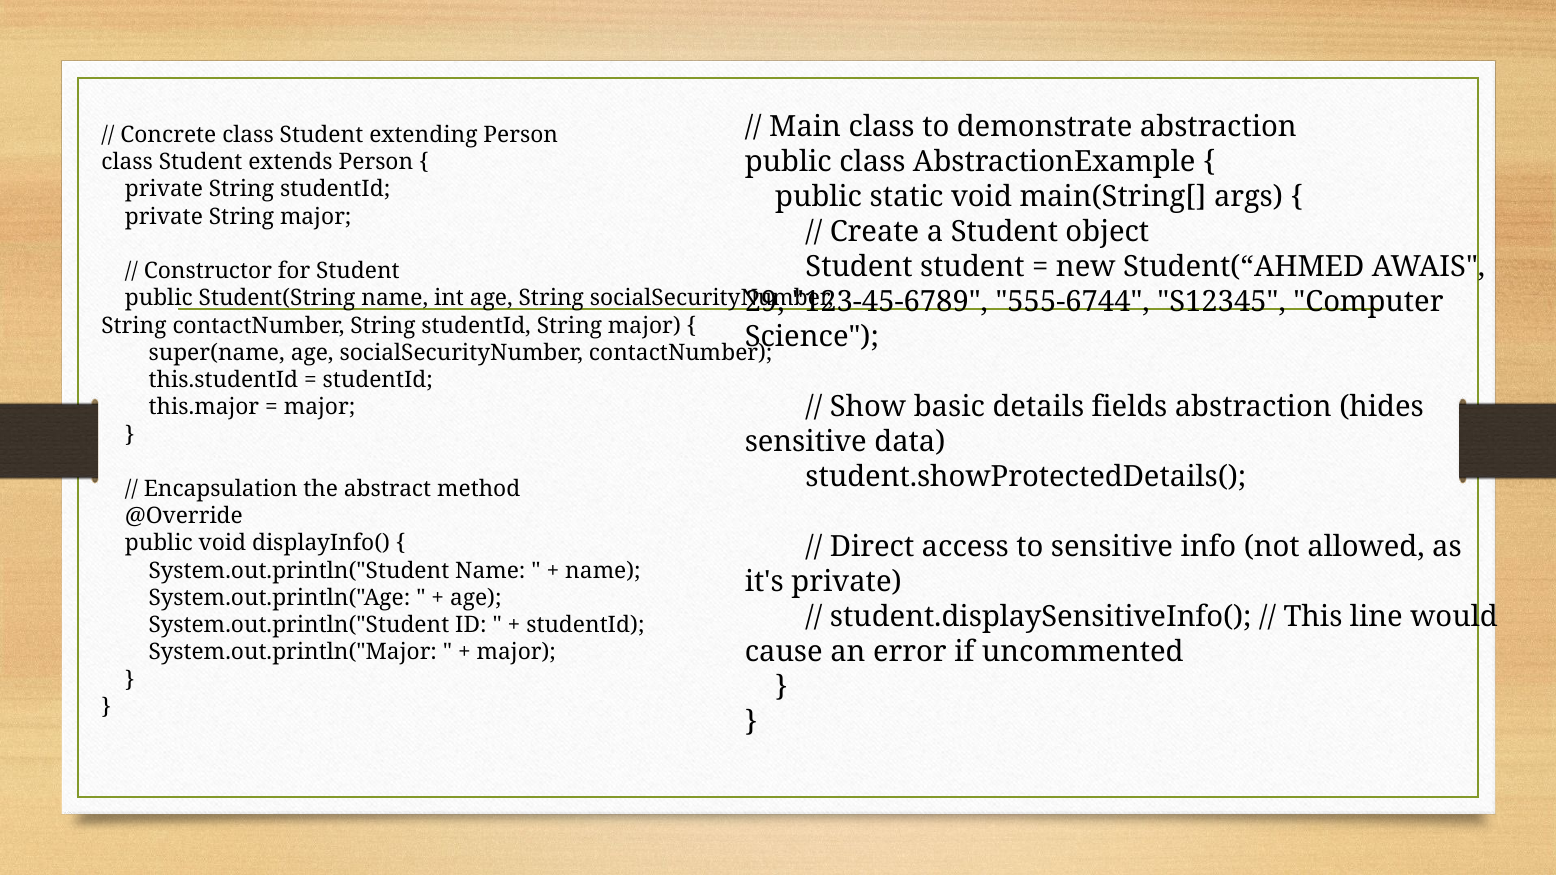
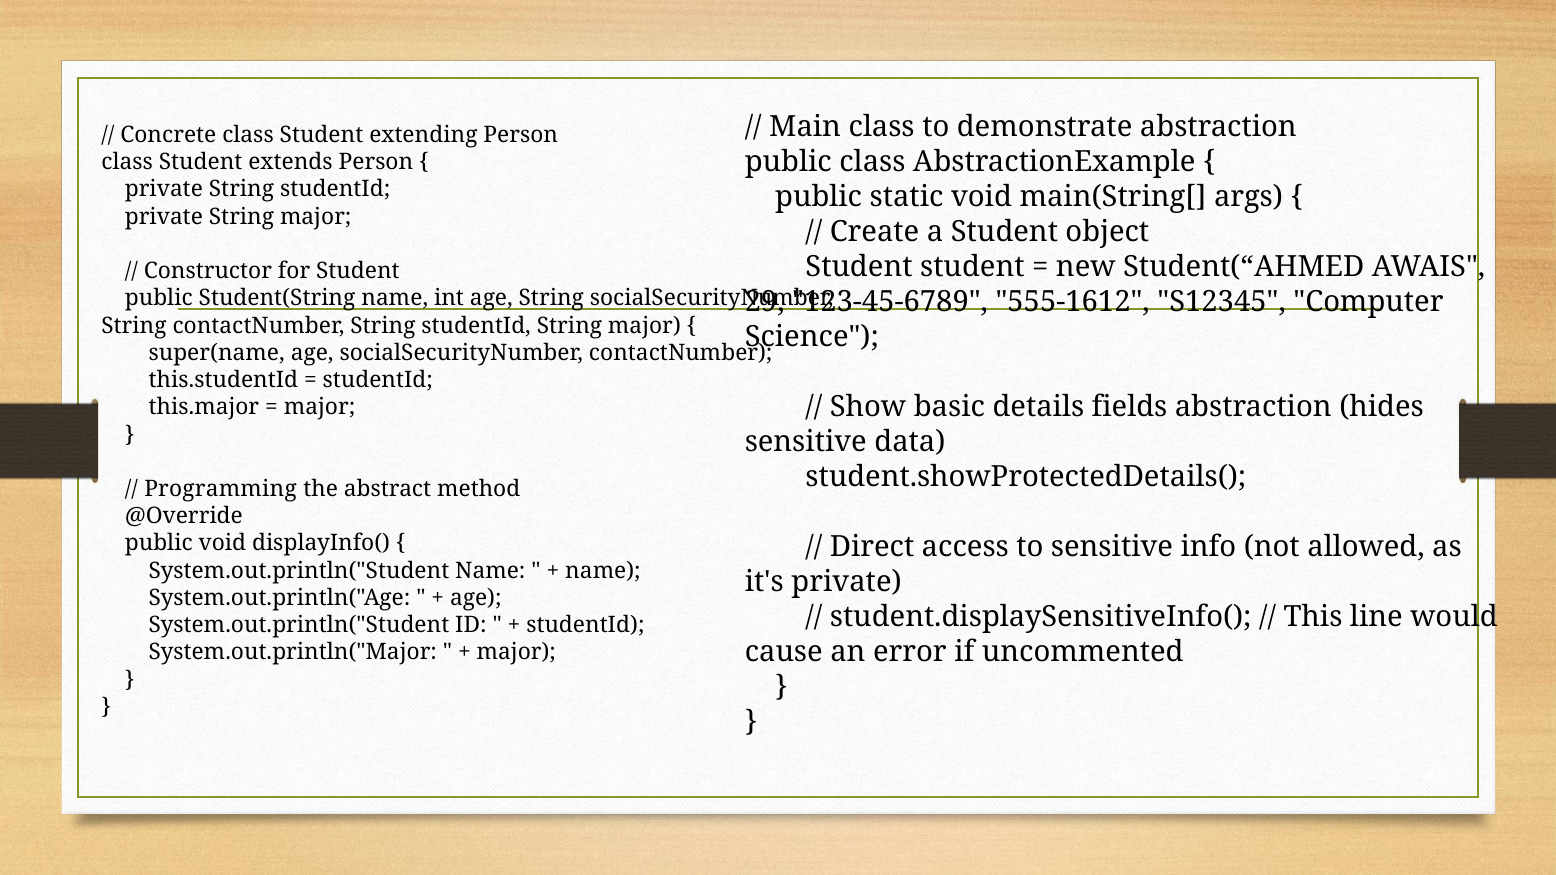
555-6744: 555-6744 -> 555-1612 (1073, 302)
Encapsulation: Encapsulation -> Programming (220, 489)
